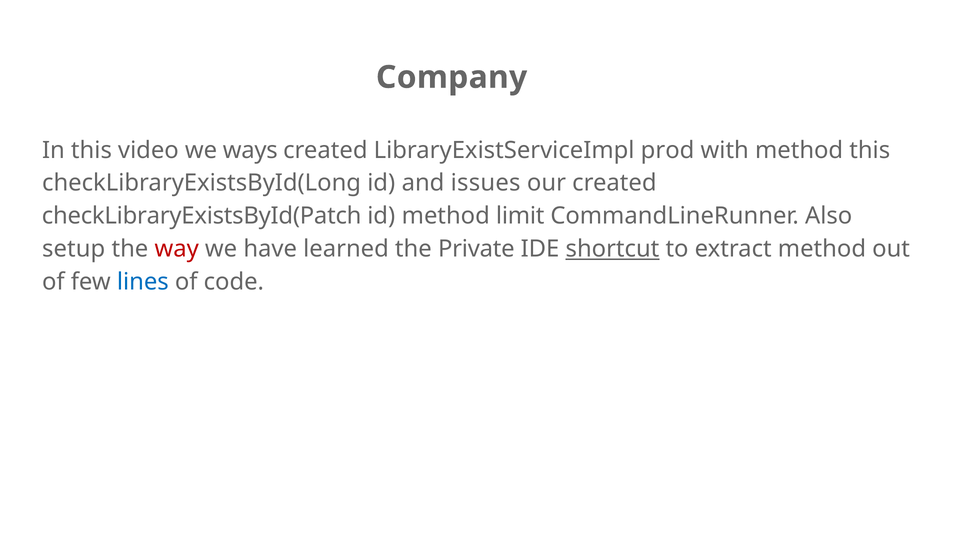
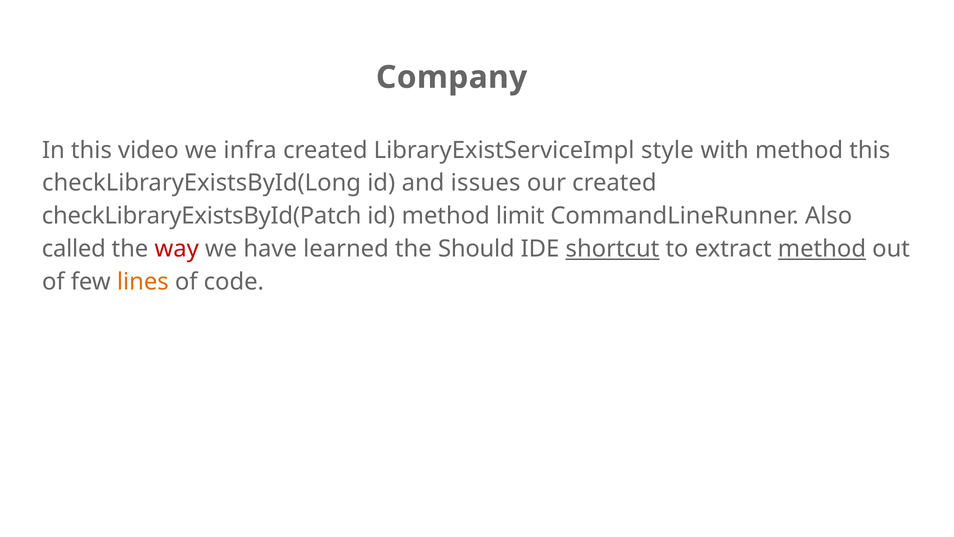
ways: ways -> infra (250, 150)
prod: prod -> style (667, 150)
setup: setup -> called (74, 249)
Private: Private -> Should (476, 249)
method underline: none -> present (822, 249)
lines colour: blue -> orange (143, 282)
